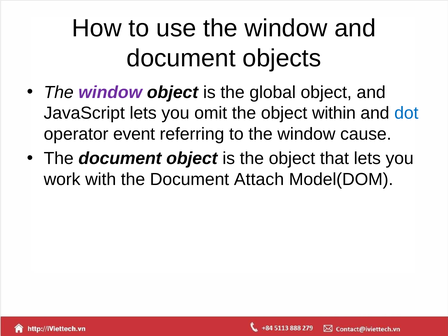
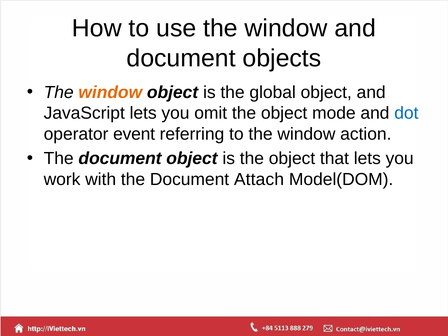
window colour: purple -> orange (110, 92)
within: within -> mode (334, 113)
cause: cause -> action (366, 134)
